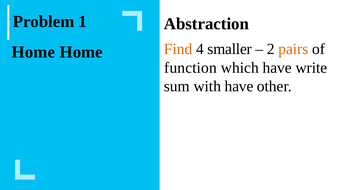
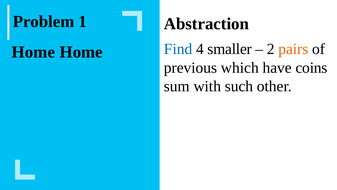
Find colour: orange -> blue (178, 49)
function: function -> previous (191, 68)
write: write -> coins (312, 68)
with have: have -> such (239, 86)
